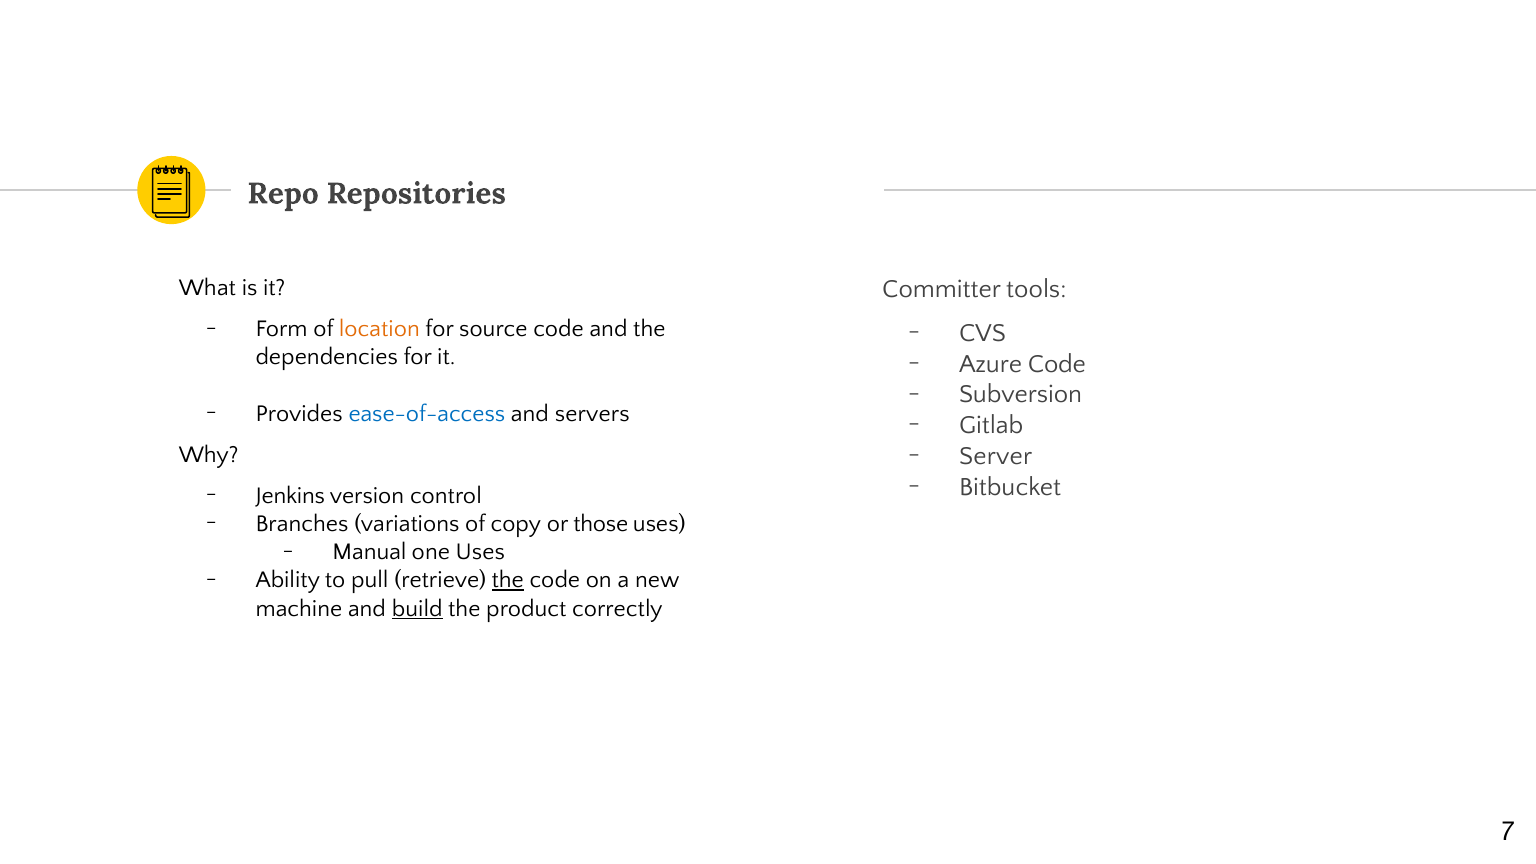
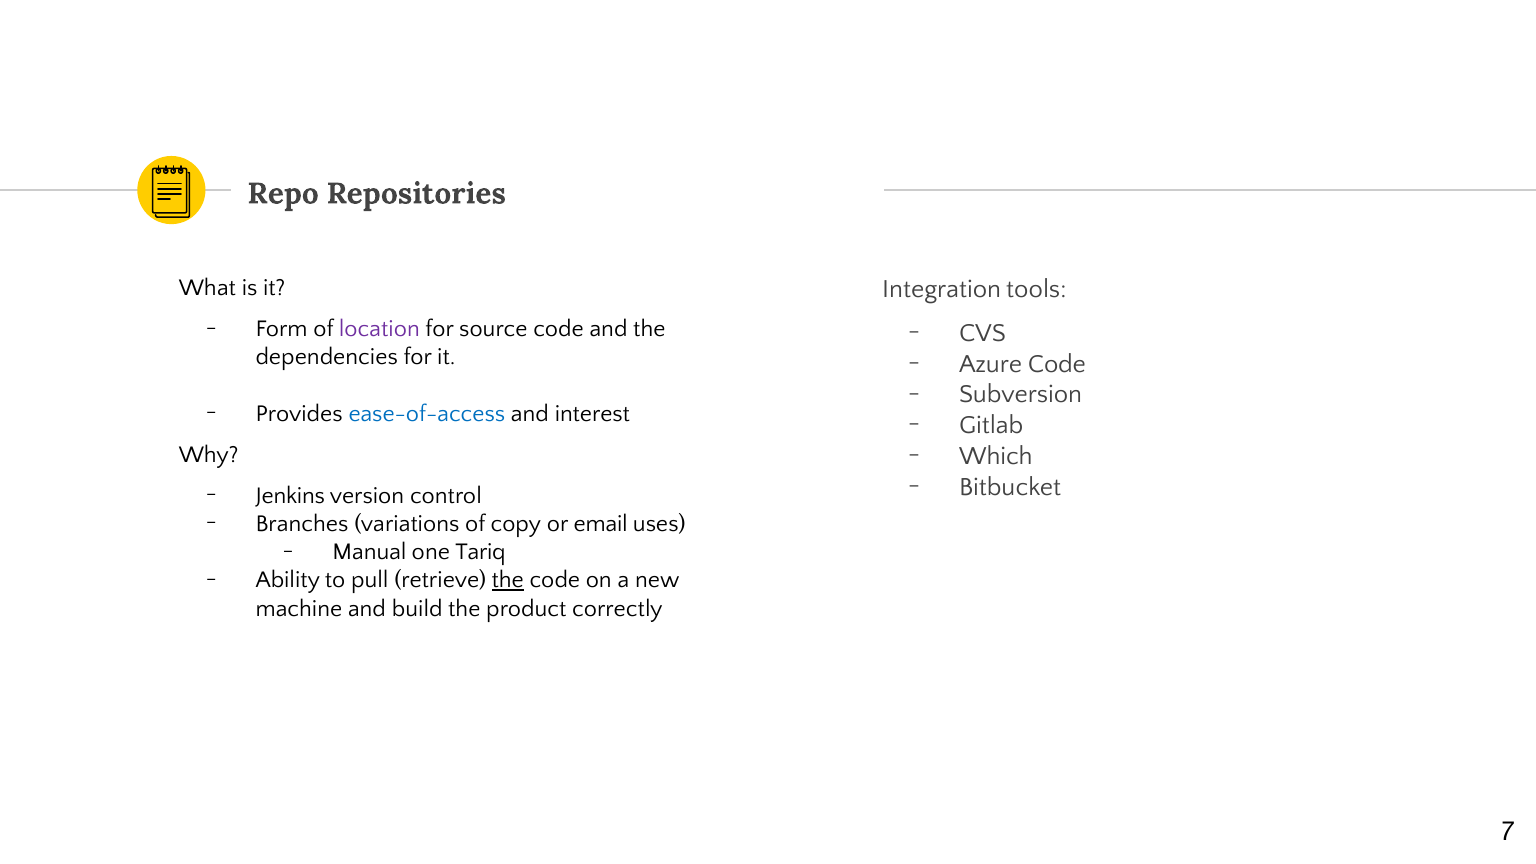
Committer: Committer -> Integration (942, 289)
location colour: orange -> purple (379, 329)
servers: servers -> interest (592, 414)
Server: Server -> Which (996, 456)
those: those -> email (601, 524)
one Uses: Uses -> Tariq (480, 552)
build underline: present -> none (417, 608)
